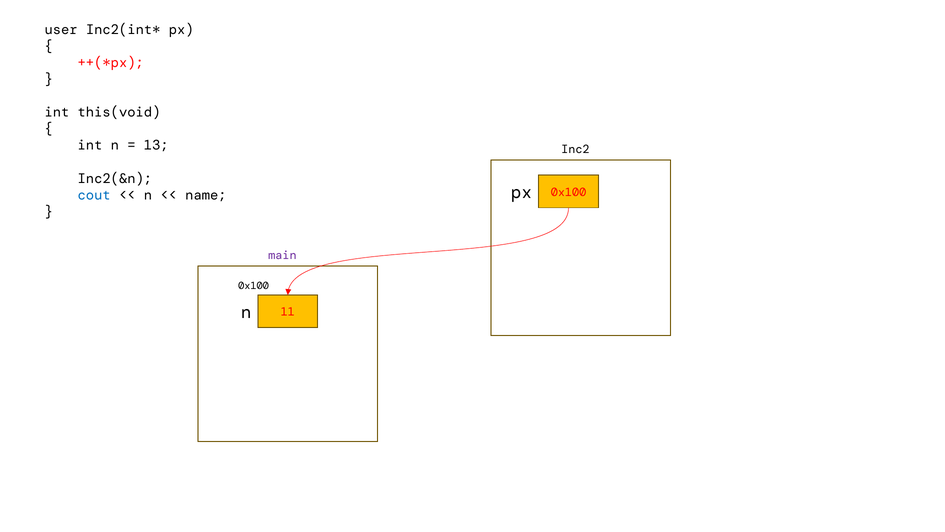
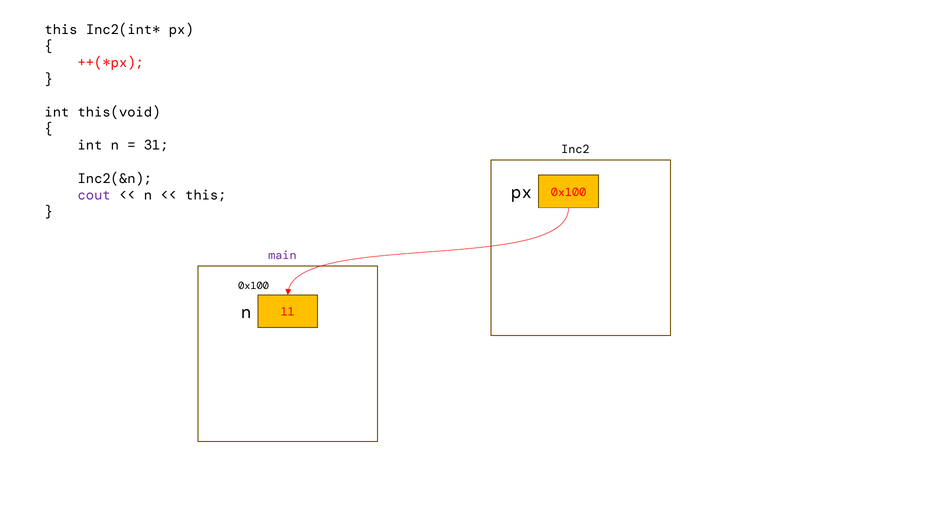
user: user -> this (61, 29)
13: 13 -> 31 (156, 145)
cout colour: blue -> purple (94, 195)
name: name -> this (206, 195)
